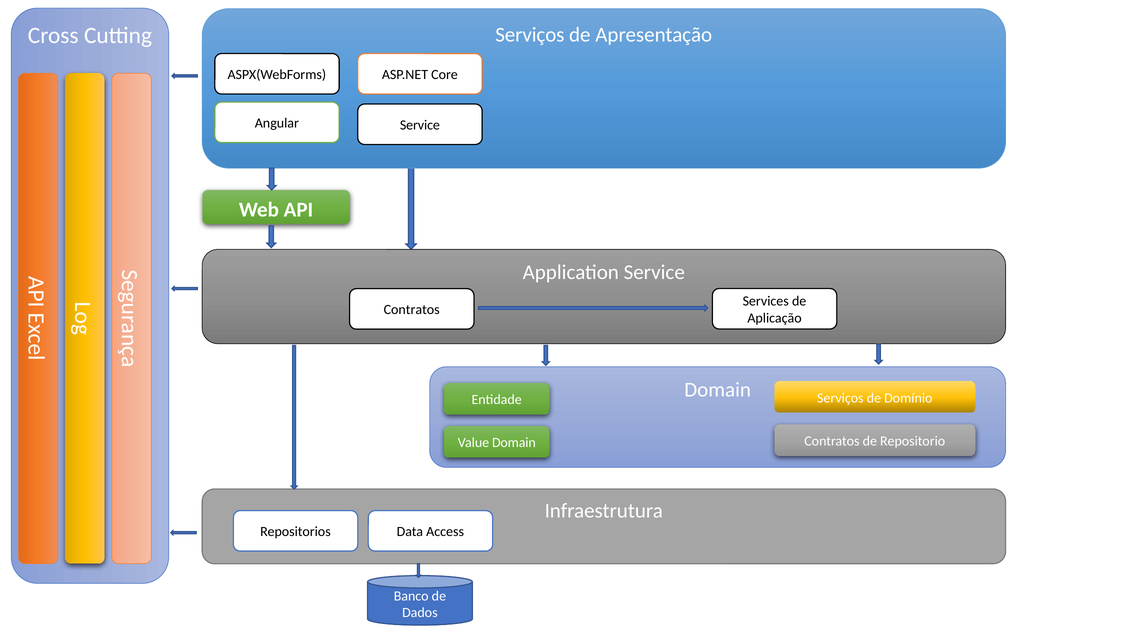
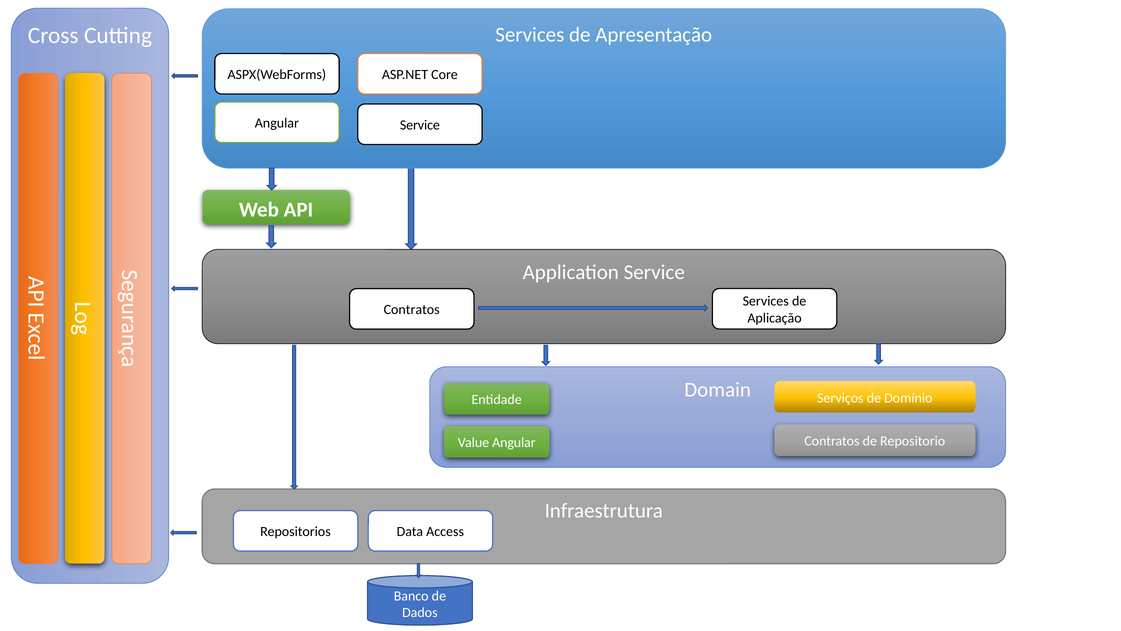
Serviços: Serviços -> Services (530, 35)
Value Domain: Domain -> Angular (514, 442)
